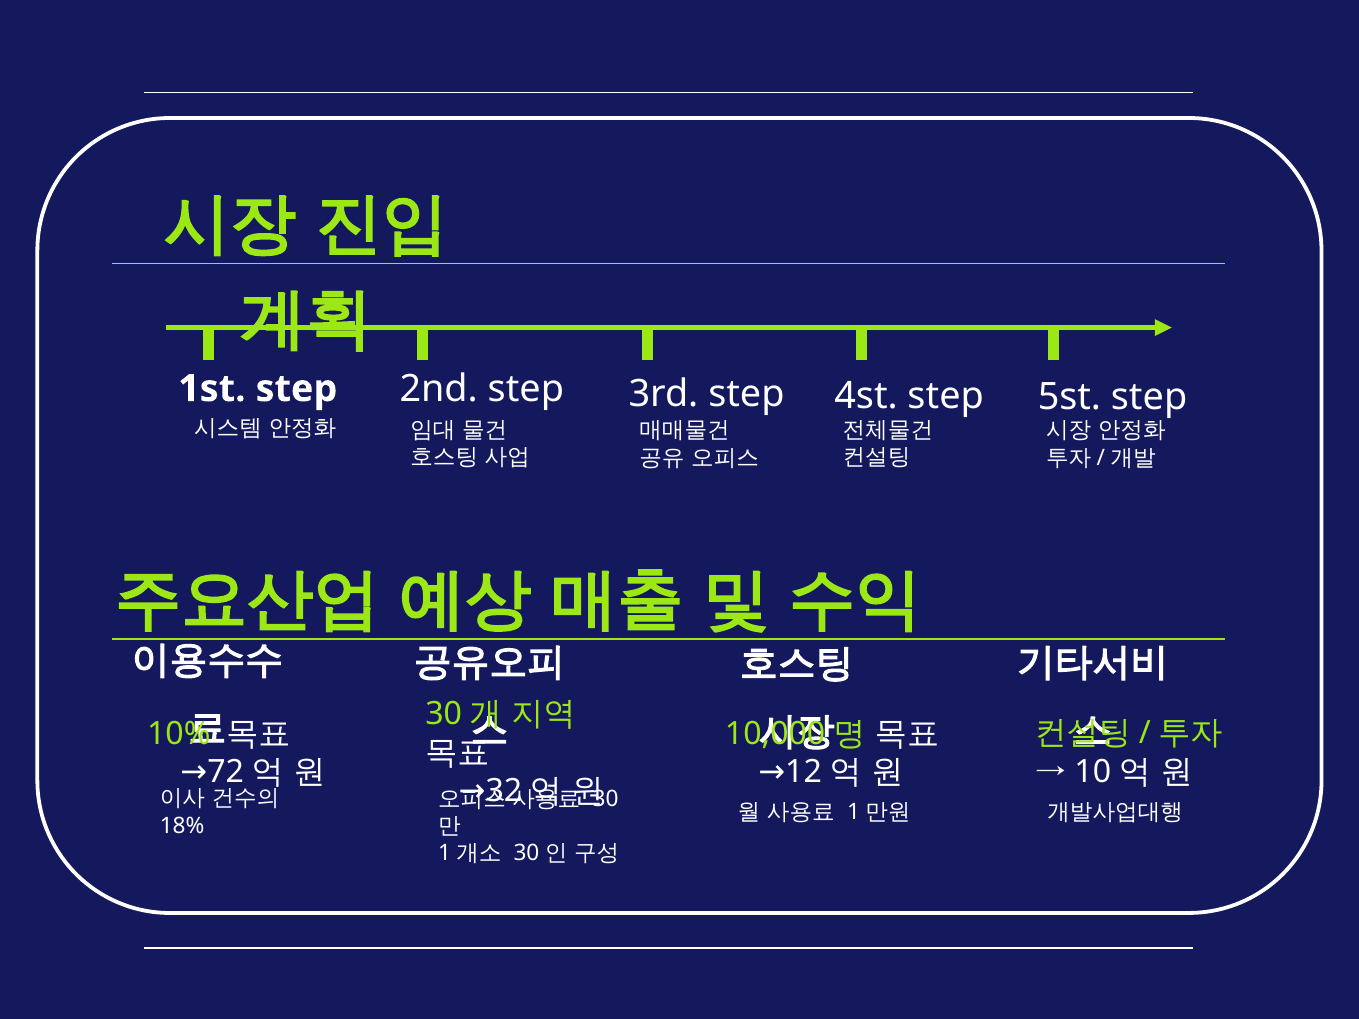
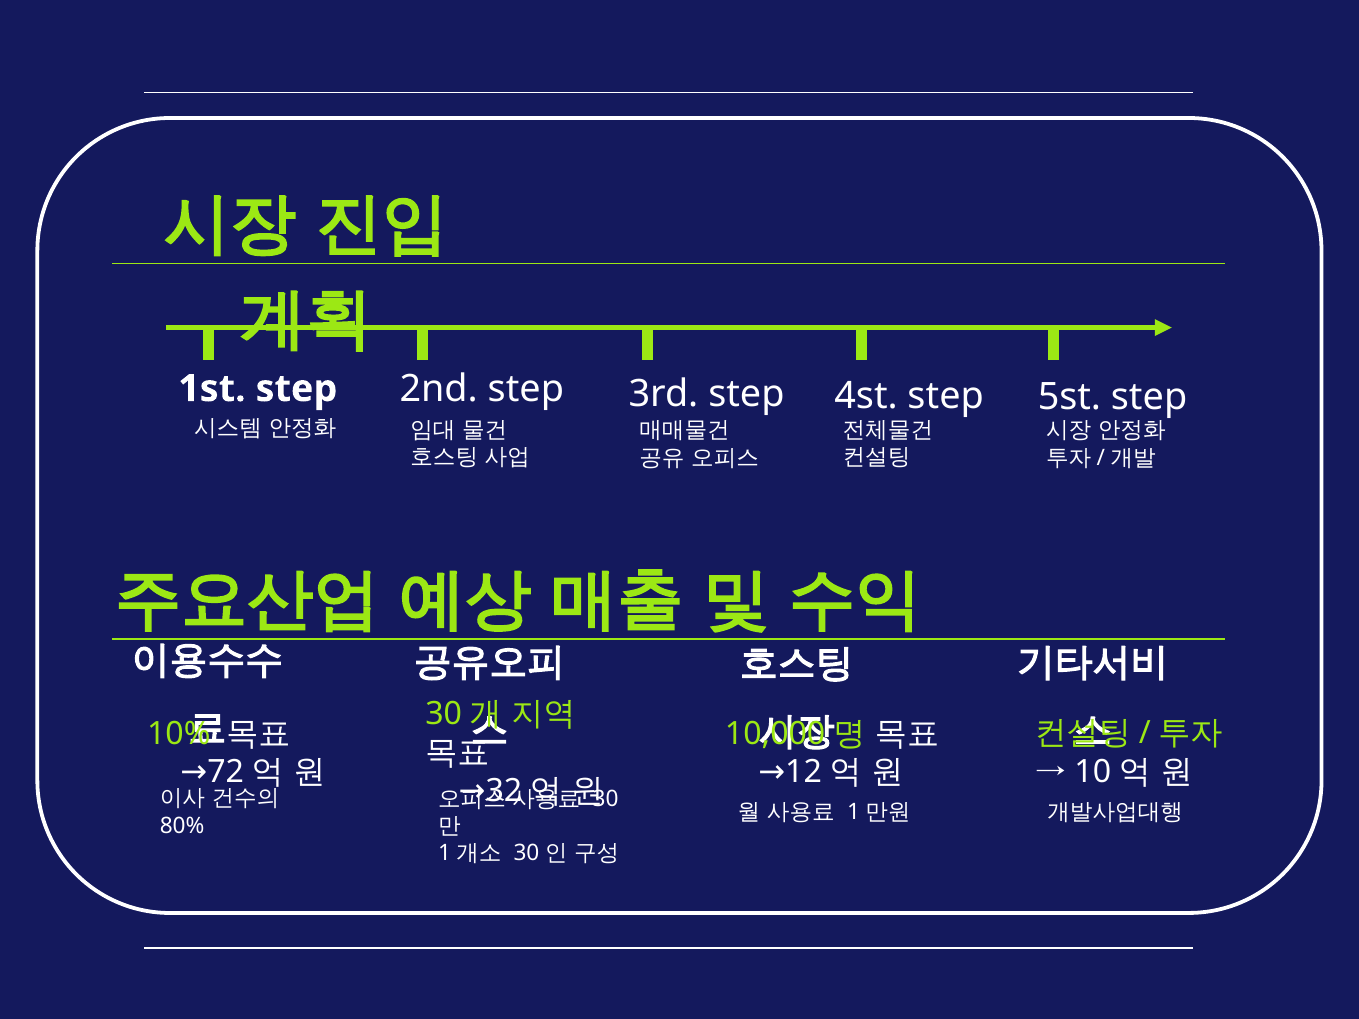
18%: 18% -> 80% (182, 826)
